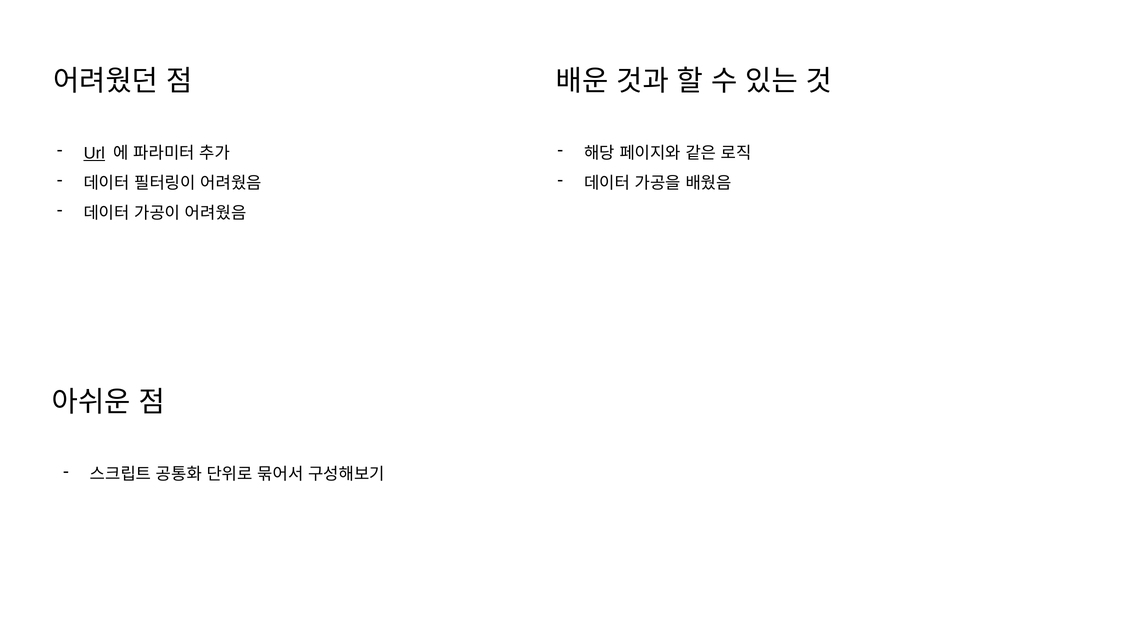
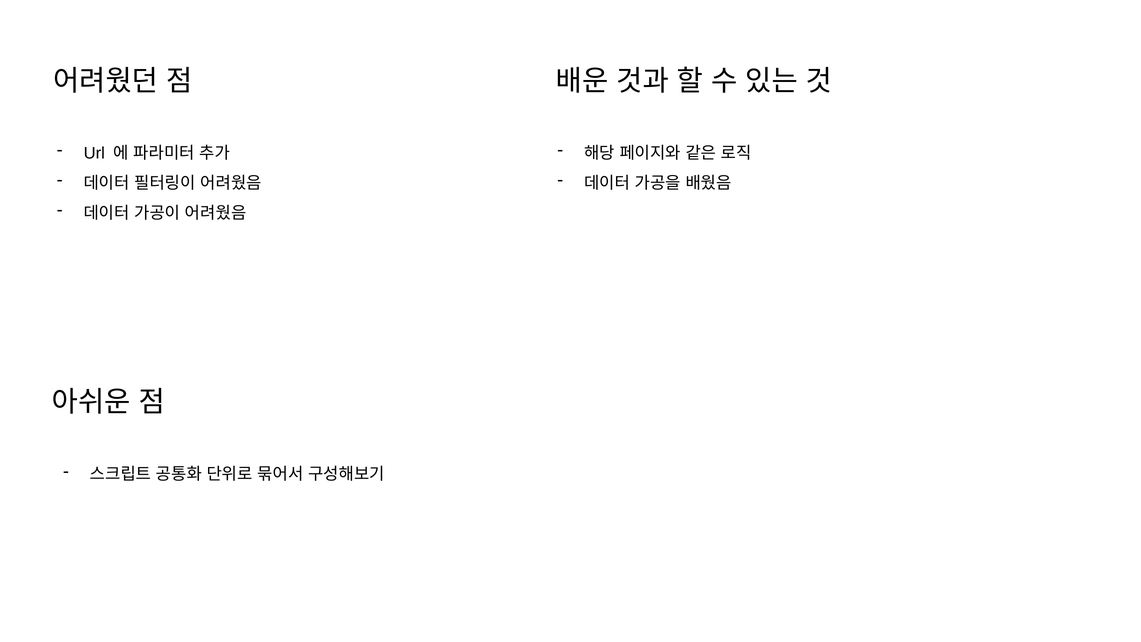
Url underline: present -> none (94, 153)
